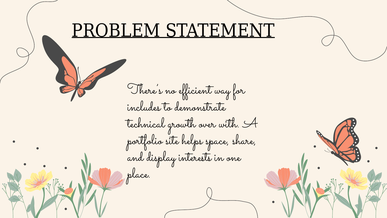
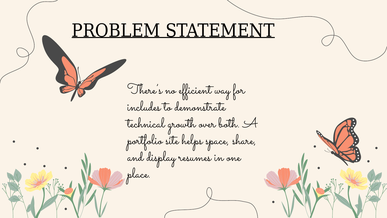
with: with -> both (229, 123)
interests: interests -> resumes (195, 156)
